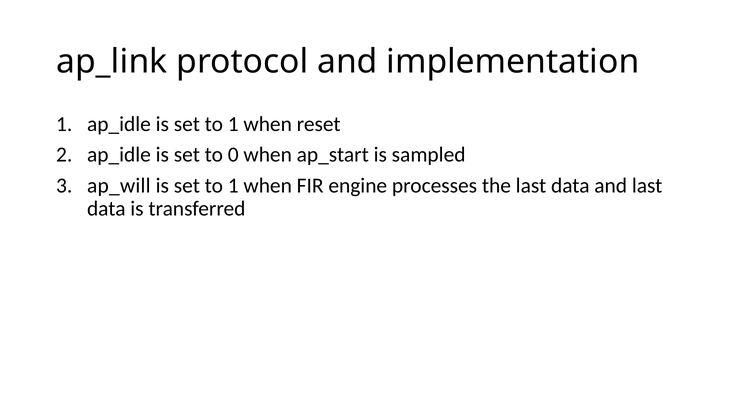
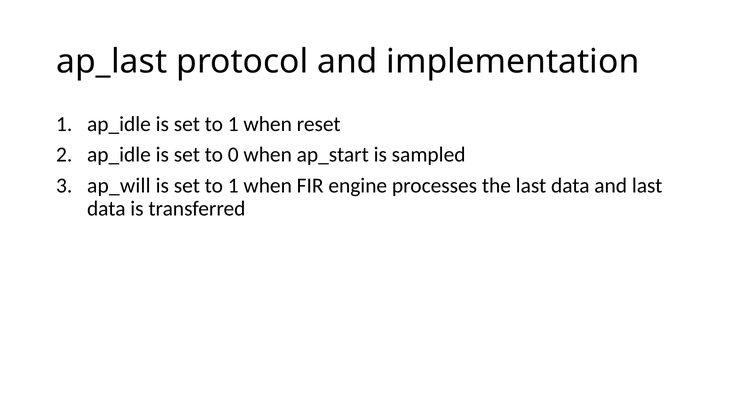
ap_link: ap_link -> ap_last (112, 62)
